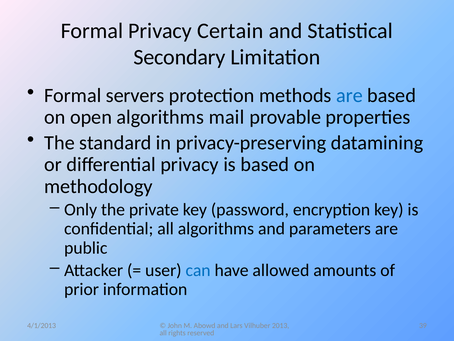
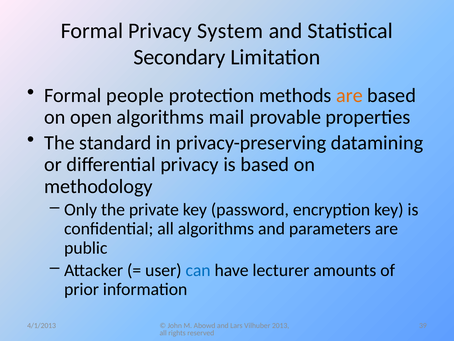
Certain: Certain -> System (230, 31)
servers: servers -> people (135, 95)
are colour: blue -> orange (349, 95)
allowed: allowed -> lecturer (281, 270)
